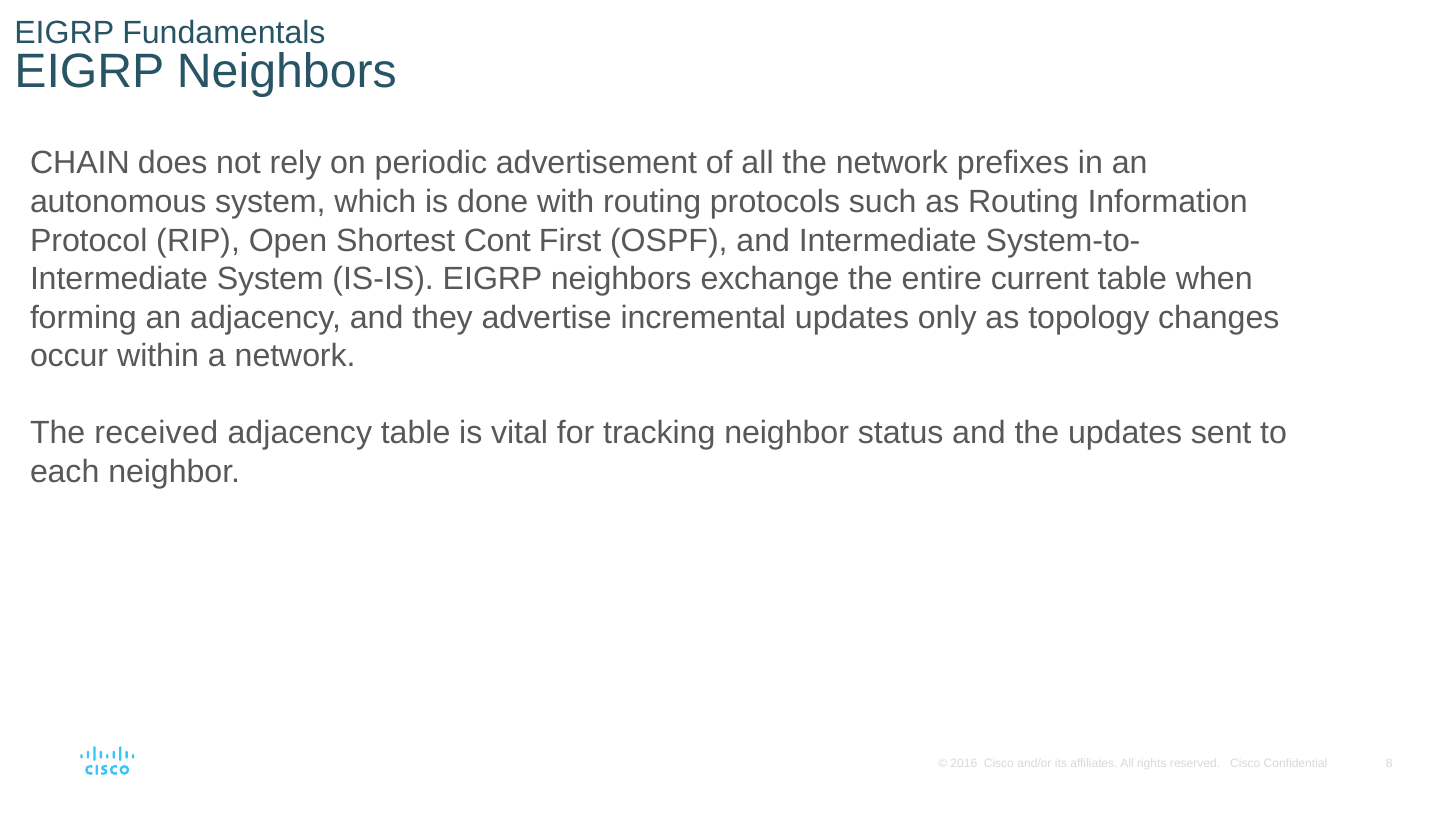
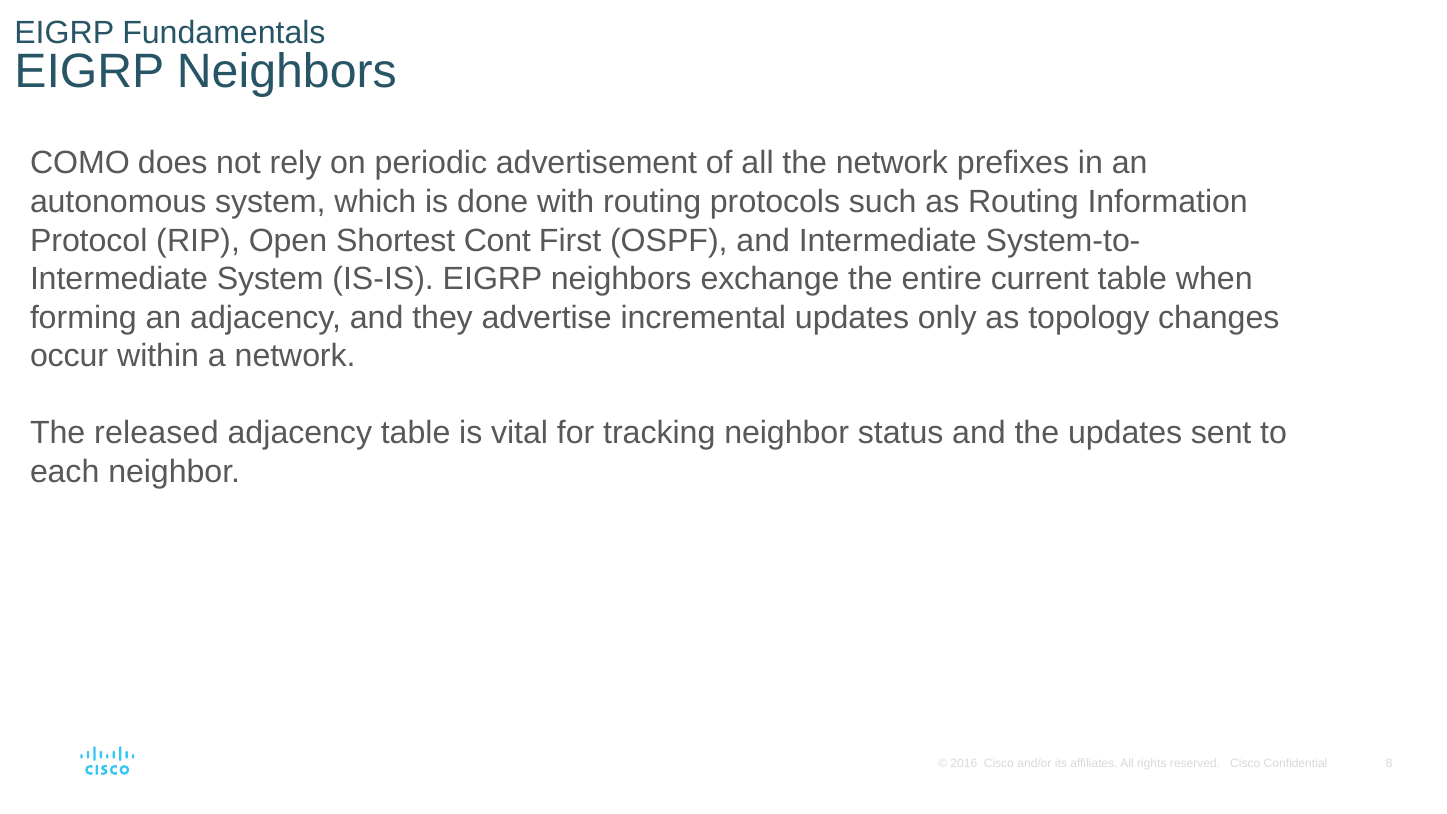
CHAIN: CHAIN -> COMO (80, 163)
received: received -> released (156, 433)
